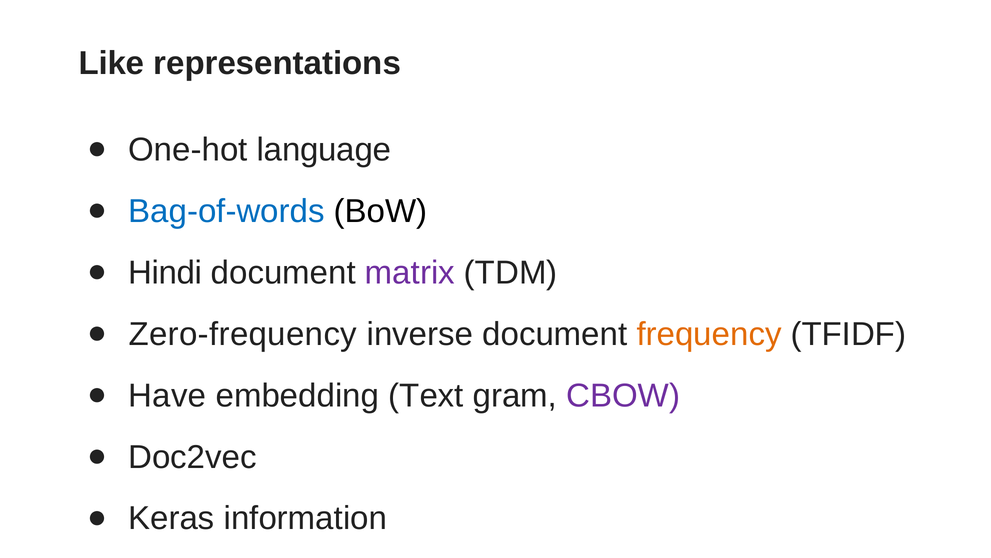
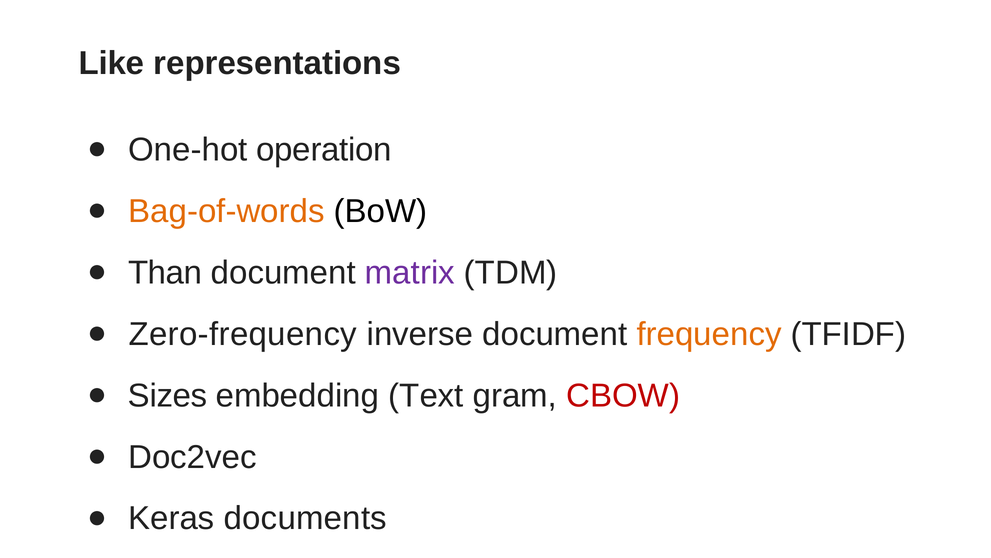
language: language -> operation (324, 150)
Bag-of-words colour: blue -> orange (226, 211)
Hindi: Hindi -> Than (165, 272)
Have: Have -> Sizes (168, 395)
CBOW colour: purple -> red (623, 395)
information: information -> documents (305, 518)
